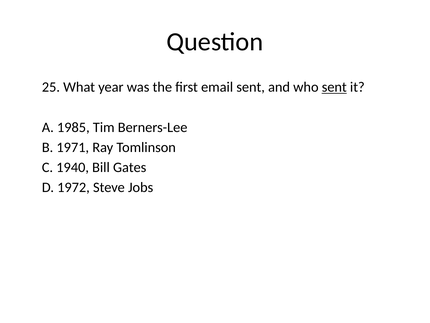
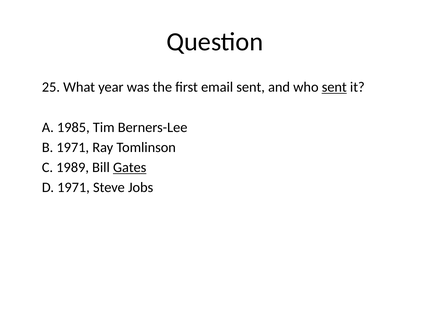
1940: 1940 -> 1989 (73, 167)
Gates underline: none -> present (130, 167)
D 1972: 1972 -> 1971 (73, 187)
